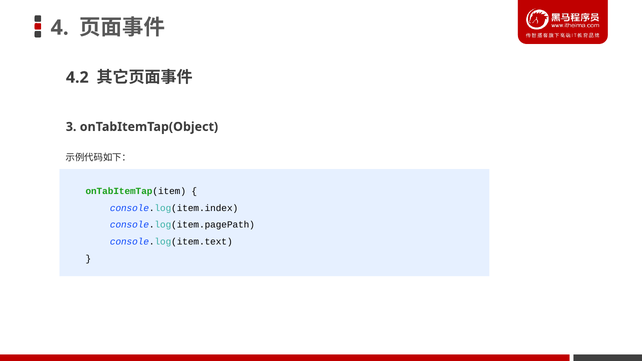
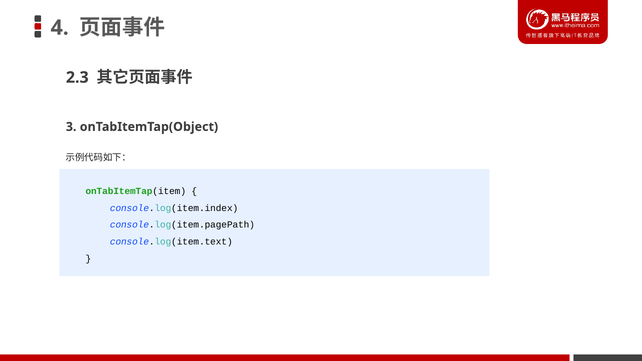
4.2: 4.2 -> 2.3 (77, 77)
